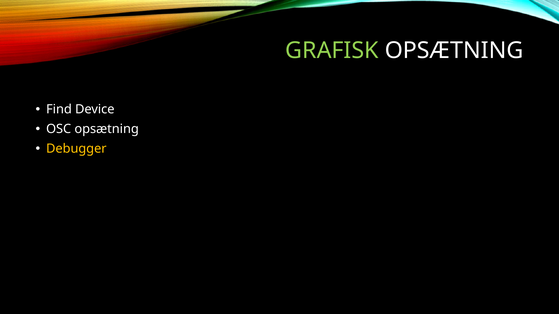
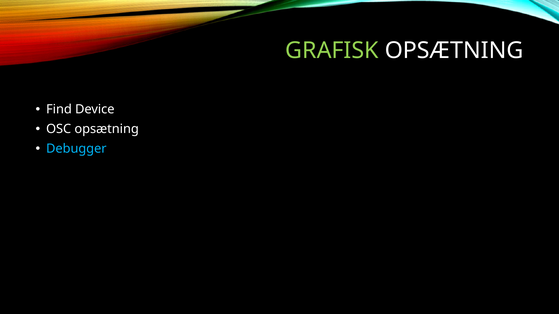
Debugger colour: yellow -> light blue (76, 149)
